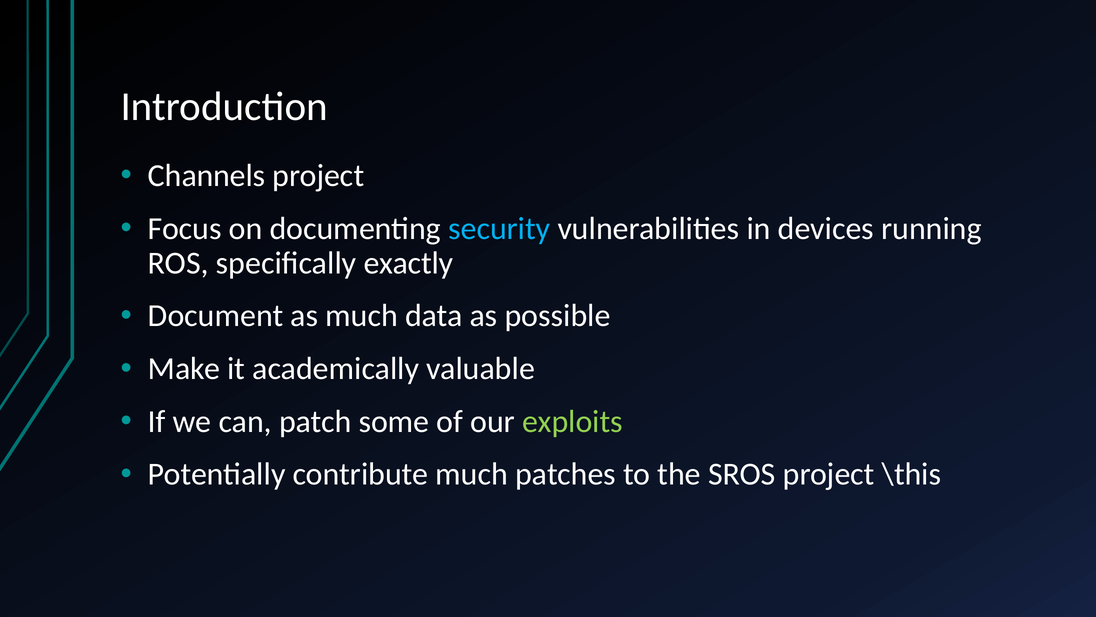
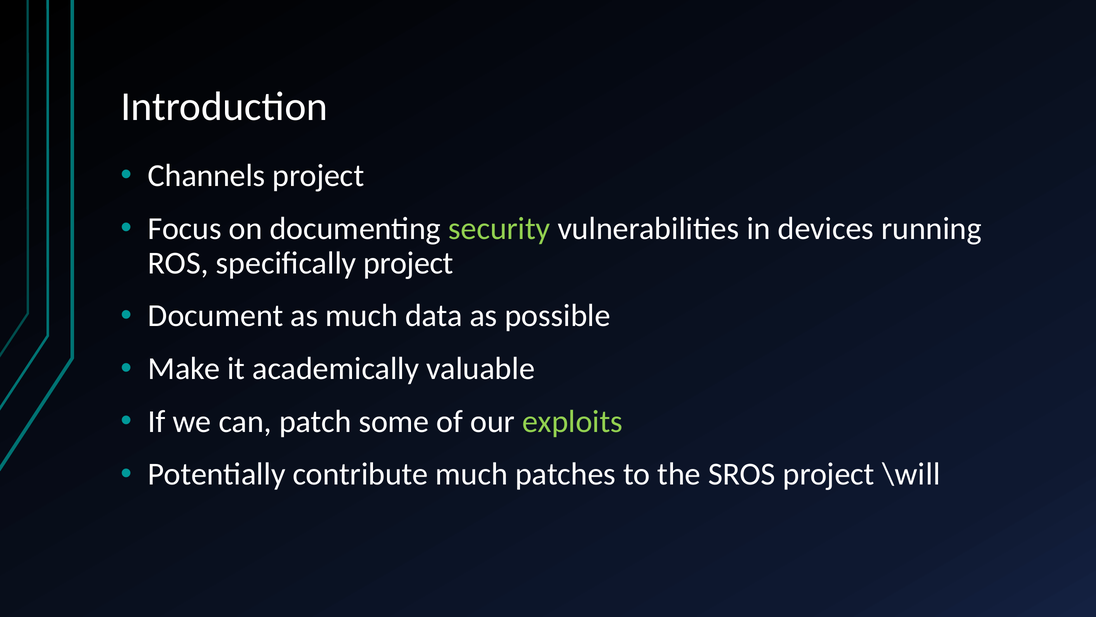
security colour: light blue -> light green (499, 228)
specifically exactly: exactly -> project (408, 263)
\this: \this -> \will (911, 474)
